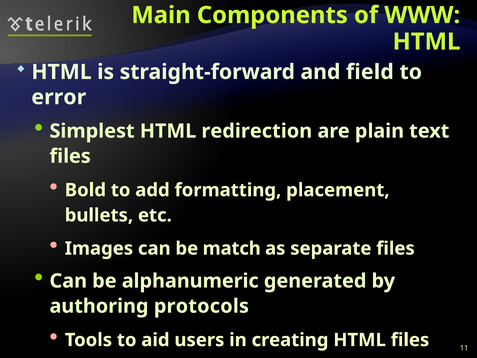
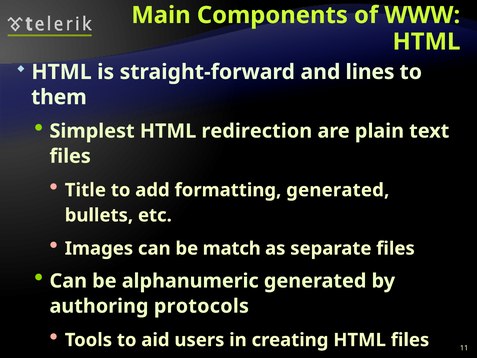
field: field -> lines (370, 72)
error: error -> them (59, 97)
Bold: Bold -> Title (85, 190)
formatting placement: placement -> generated (338, 190)
